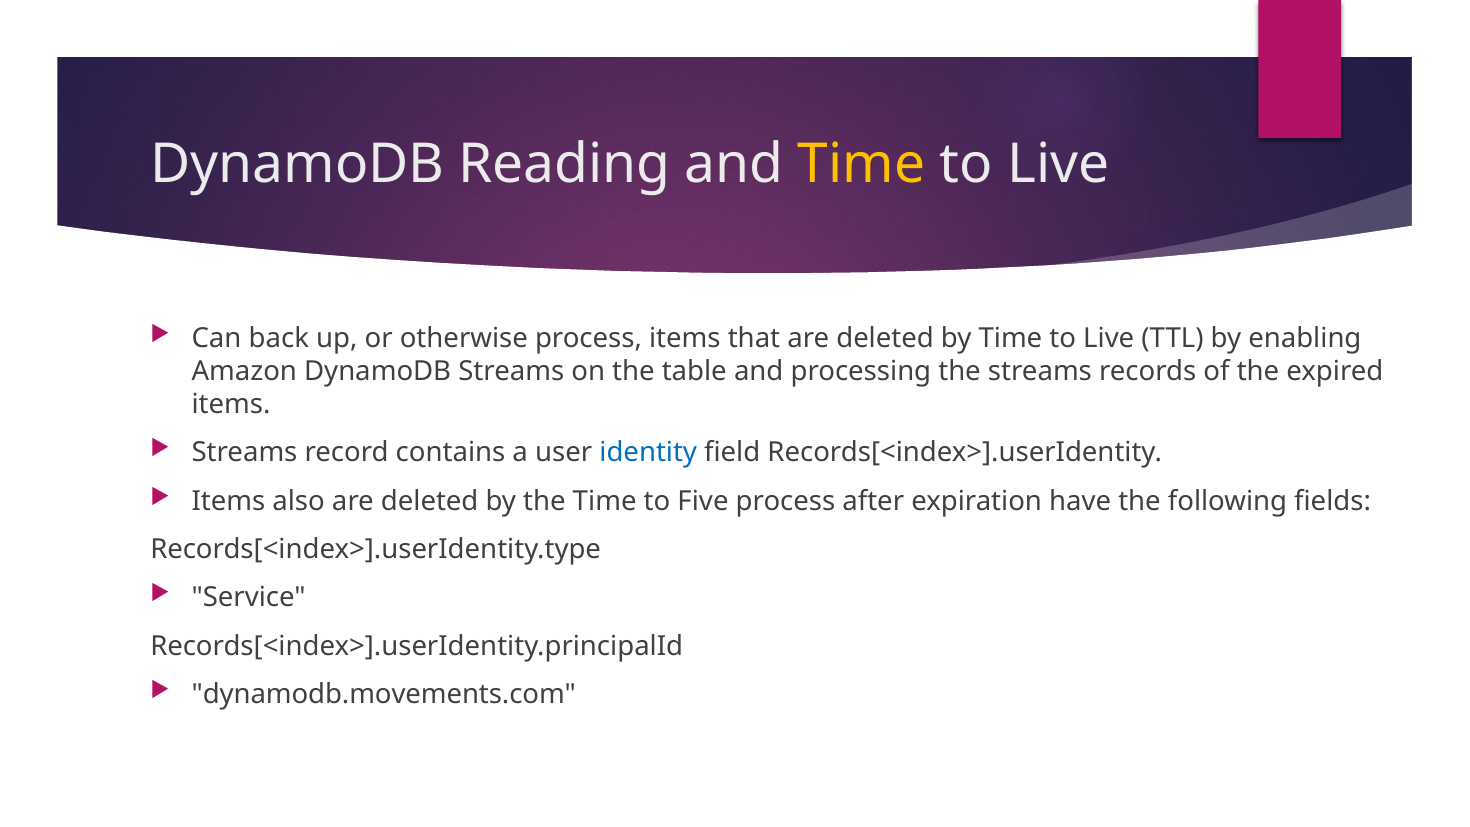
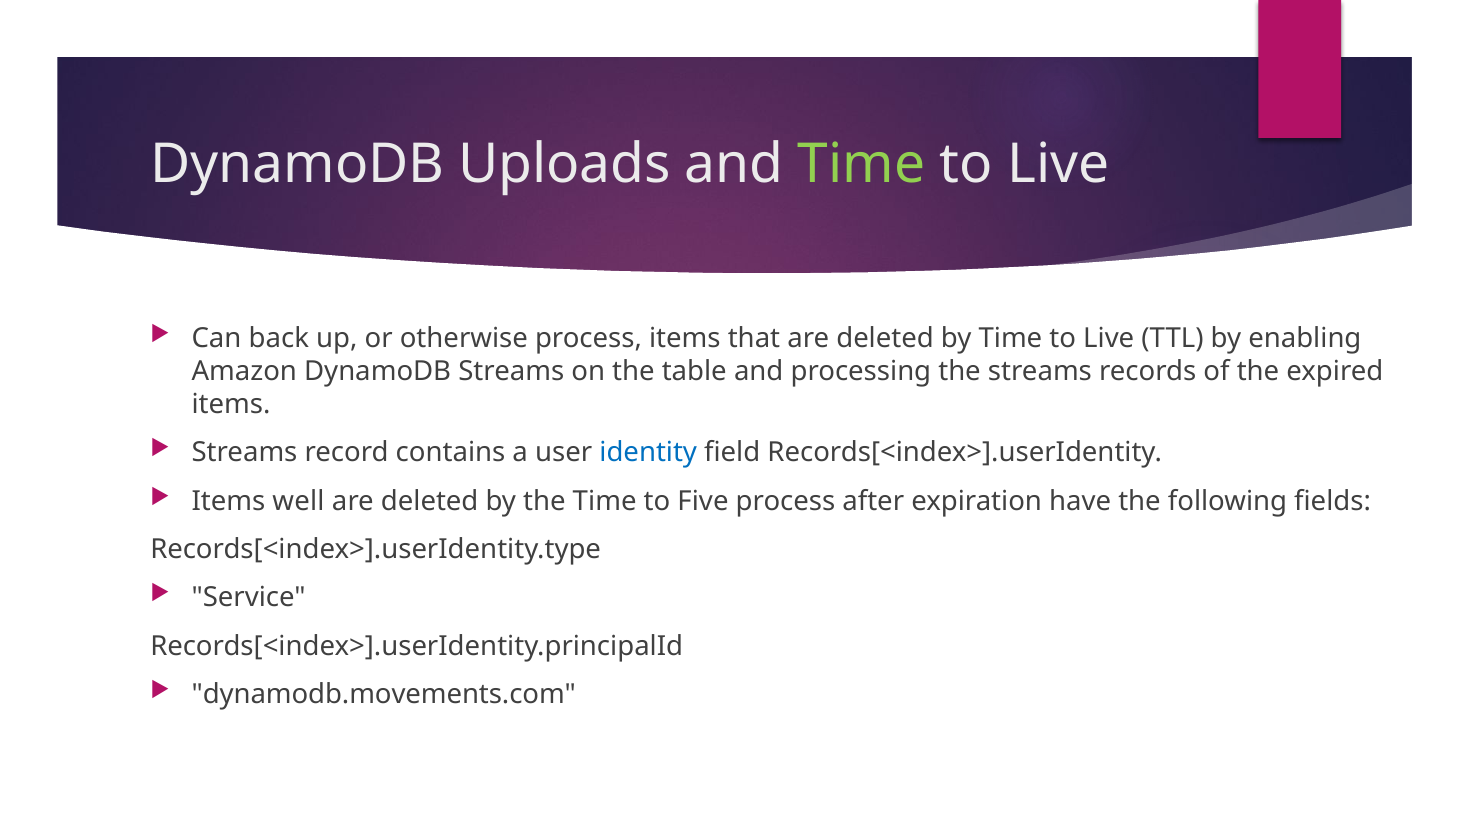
Reading: Reading -> Uploads (565, 164)
Time colour: yellow -> light green (862, 164)
also: also -> well (299, 501)
